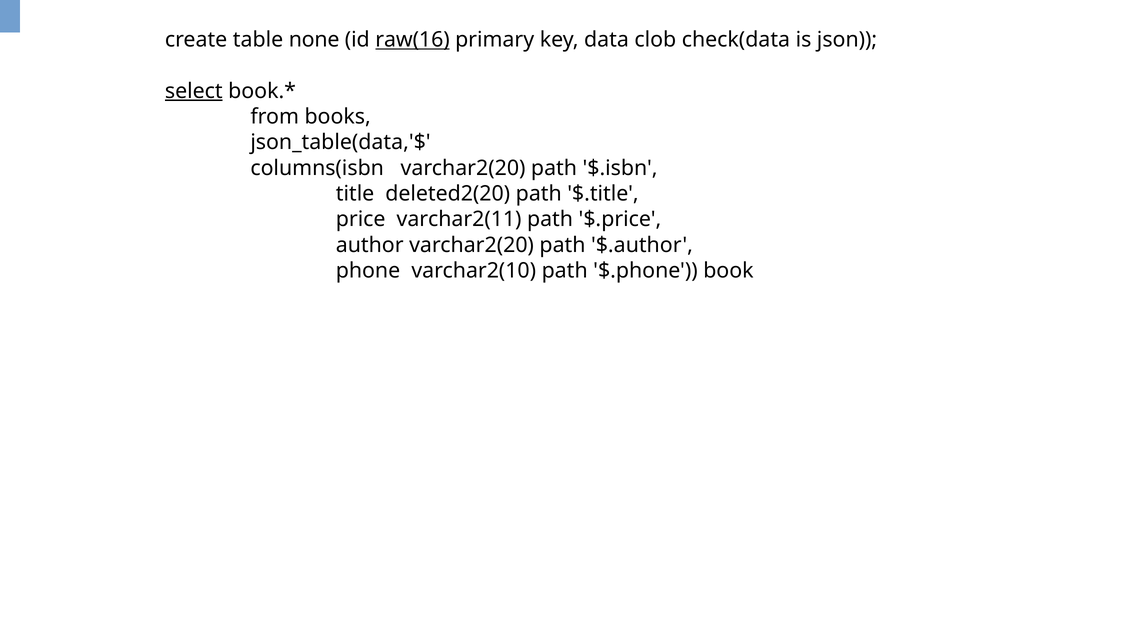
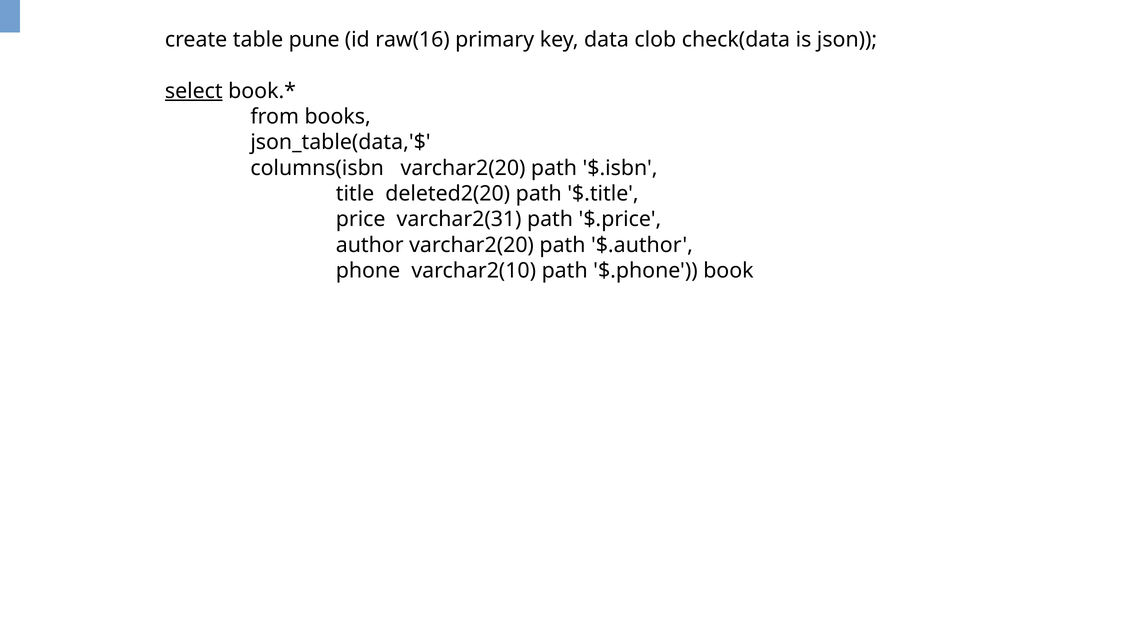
none: none -> pune (314, 40)
raw(16 underline: present -> none (413, 40)
varchar2(11: varchar2(11 -> varchar2(31 (459, 219)
